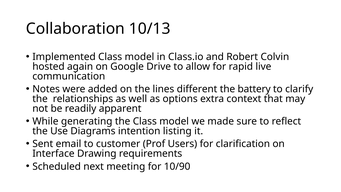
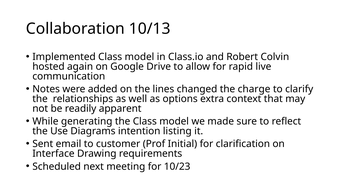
different: different -> changed (197, 89)
battery: battery -> charge (254, 89)
Users: Users -> Initial (182, 144)
10/90: 10/90 -> 10/23 (177, 166)
